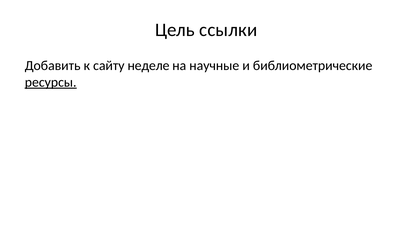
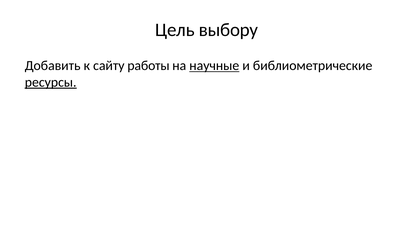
ссылки: ссылки -> выбору (228, 30)
неделе: неделе -> работы (148, 66)
научные underline: none -> present (214, 66)
